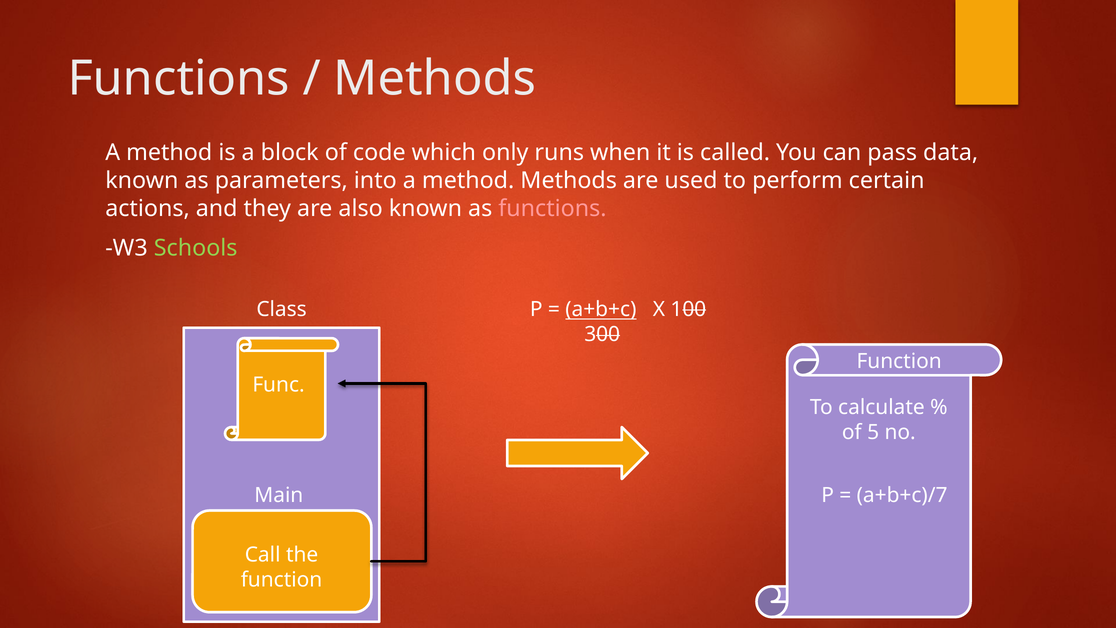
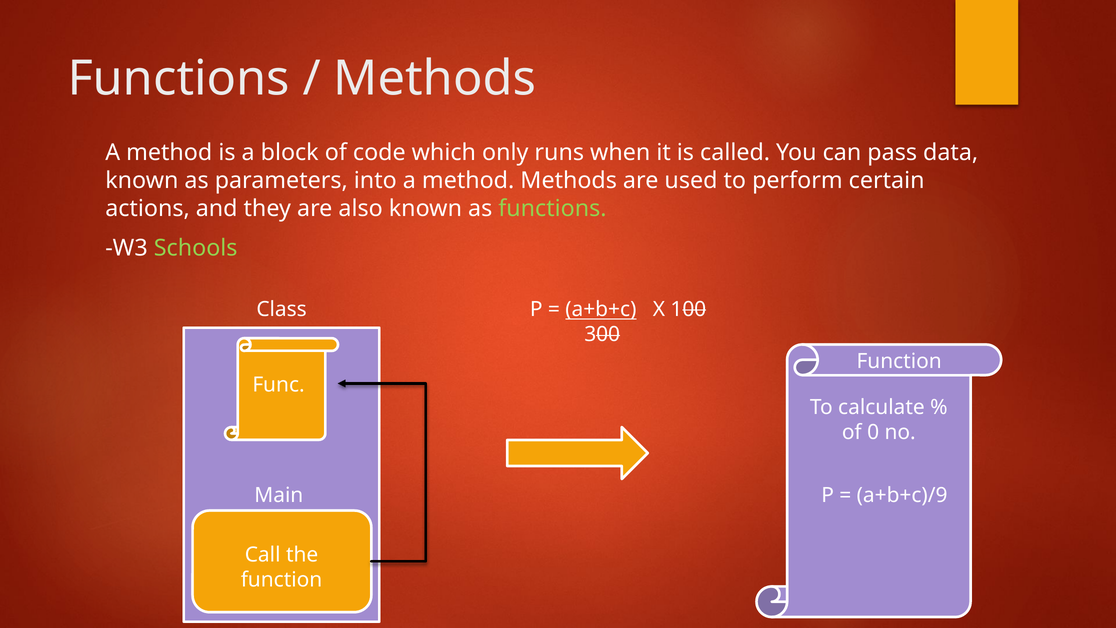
functions colour: pink -> light green (552, 208)
5: 5 -> 0 (873, 432)
a+b+c)/7: a+b+c)/7 -> a+b+c)/9 (902, 495)
